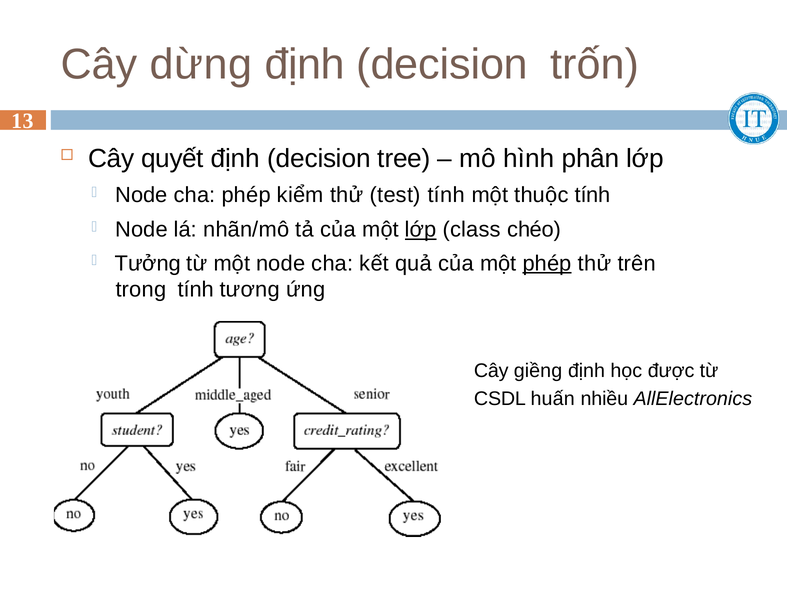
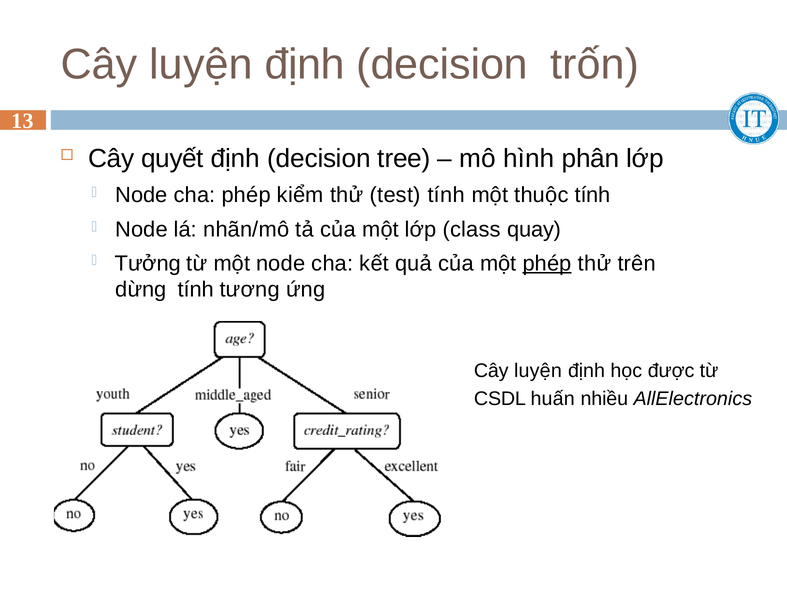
dừng: dừng -> luyện (201, 65)
lớp underline: present -> none (421, 230)
chéo: chéo -> quay (534, 230)
trong: trong -> dừng (141, 290)
giềng: giềng -> luyện (538, 371)
